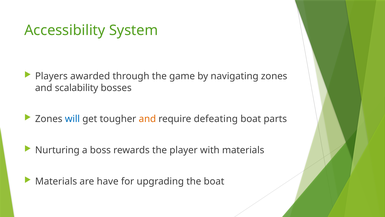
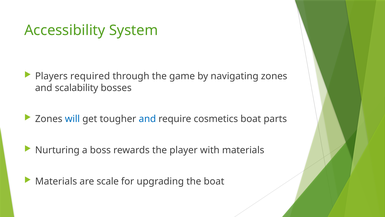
awarded: awarded -> required (90, 76)
and colour: orange -> blue (147, 119)
defeating: defeating -> cosmetics (216, 119)
have: have -> scale (108, 181)
